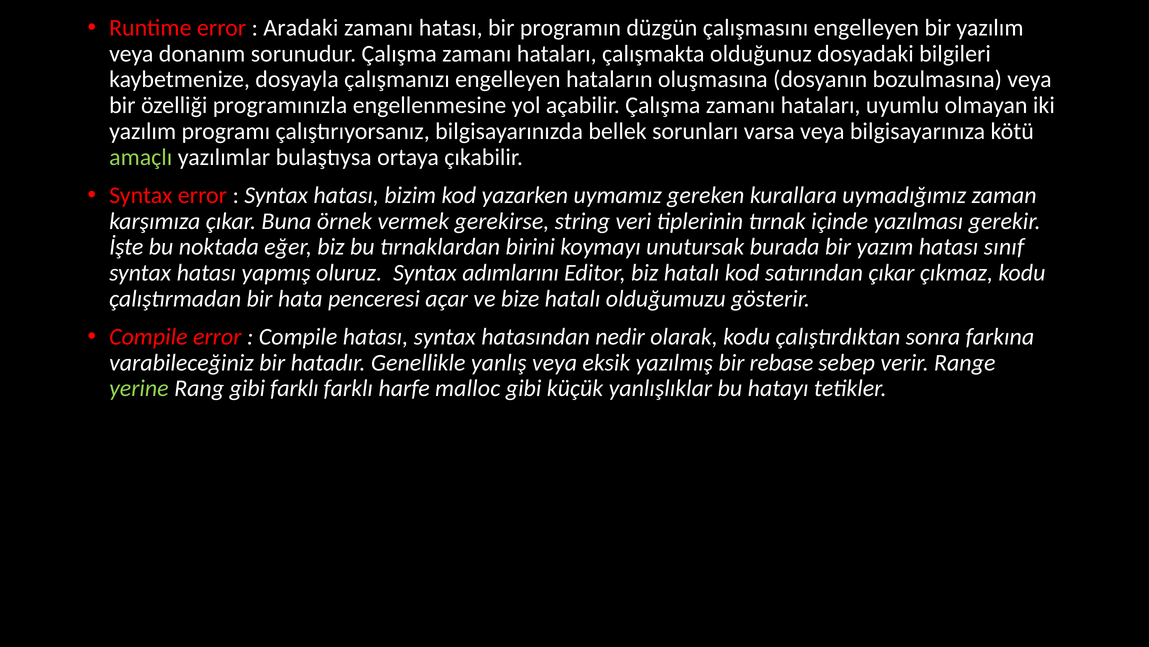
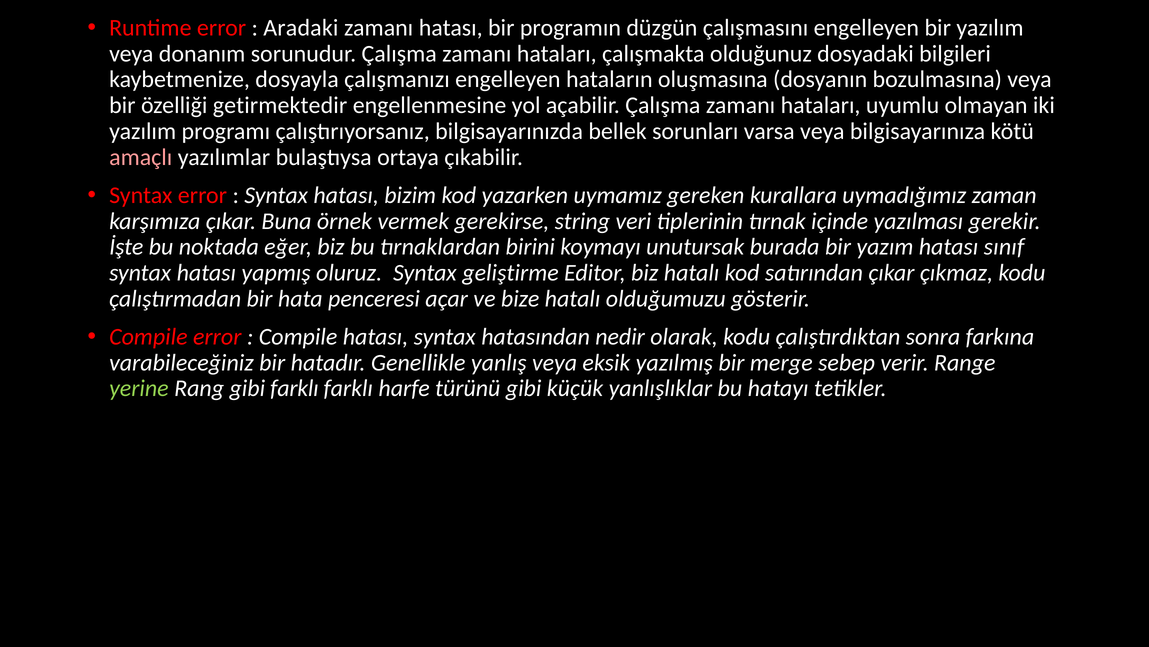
programınızla: programınızla -> getirmektedir (280, 105)
amaçlı colour: light green -> pink (141, 157)
adımlarını: adımlarını -> geliştirme (510, 273)
rebase: rebase -> merge (781, 362)
malloc: malloc -> türünü (468, 388)
